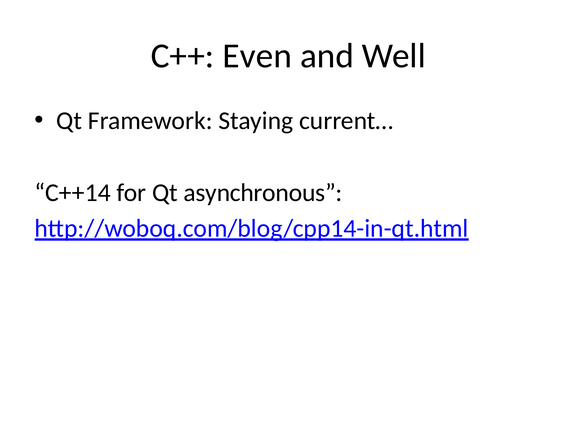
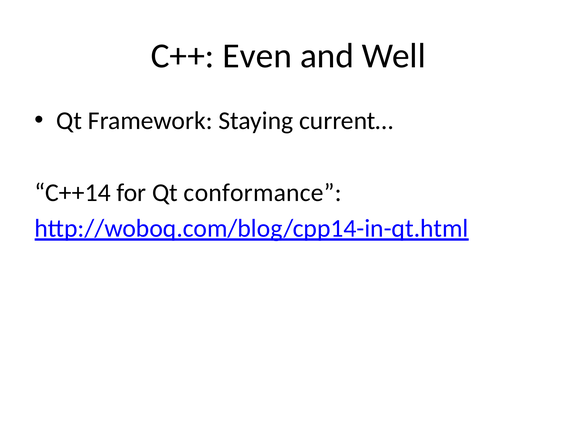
asynchronous: asynchronous -> conformance (263, 193)
